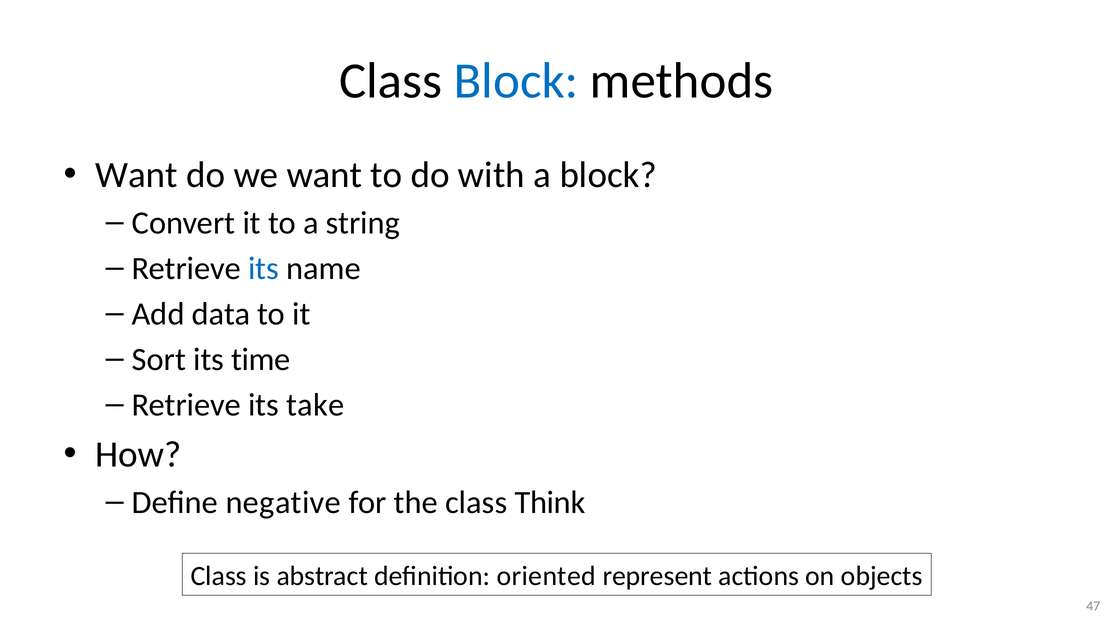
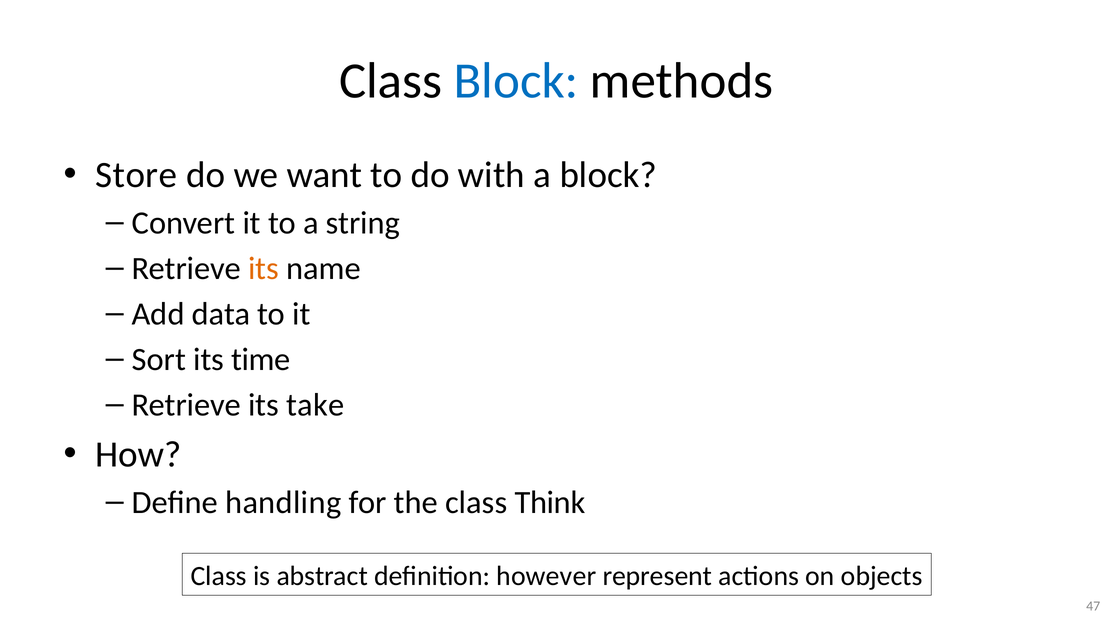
Want: Want -> Store (136, 175)
its colour: blue -> orange (264, 269)
negative: negative -> handling (283, 502)
oriented: oriented -> however (546, 576)
